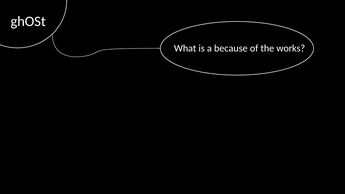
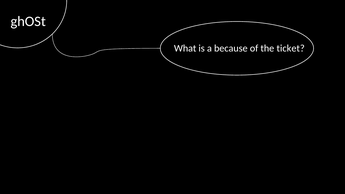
works: works -> ticket (291, 48)
